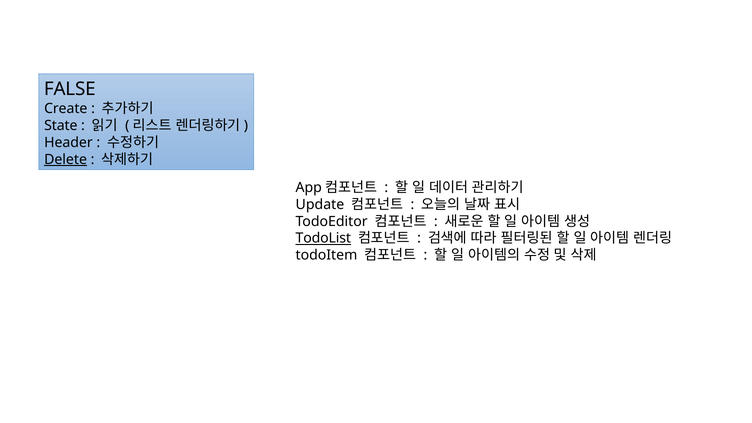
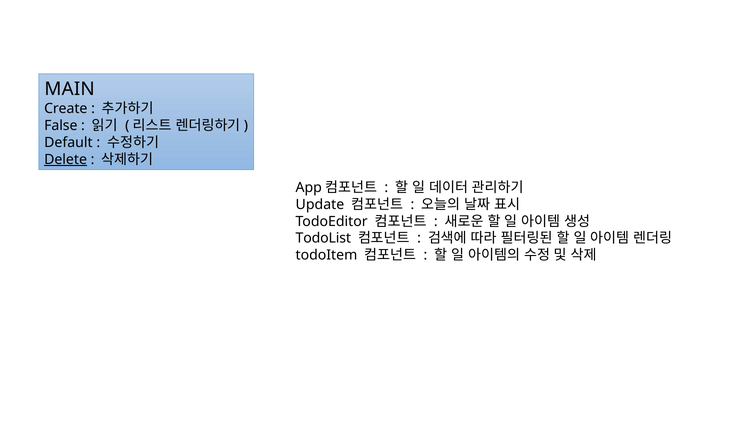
FALSE: FALSE -> MAIN (70, 89)
State: State -> False (61, 126)
Header: Header -> Default (68, 142)
TodoList underline: present -> none (323, 238)
